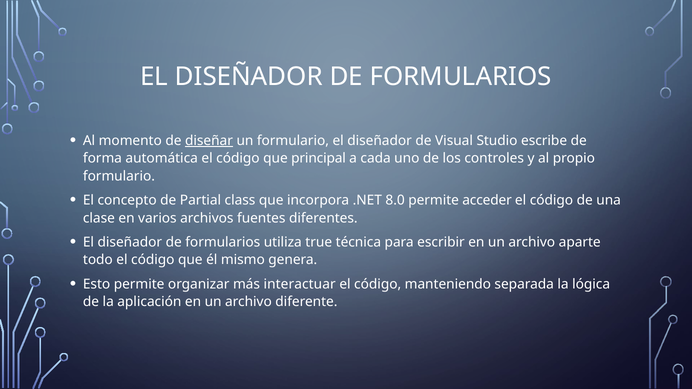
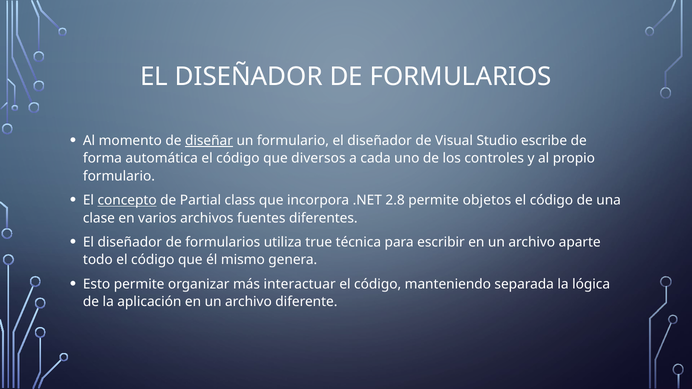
principal: principal -> diversos (318, 158)
concepto underline: none -> present (127, 200)
8.0: 8.0 -> 2.8 (395, 200)
acceder: acceder -> objetos (487, 200)
